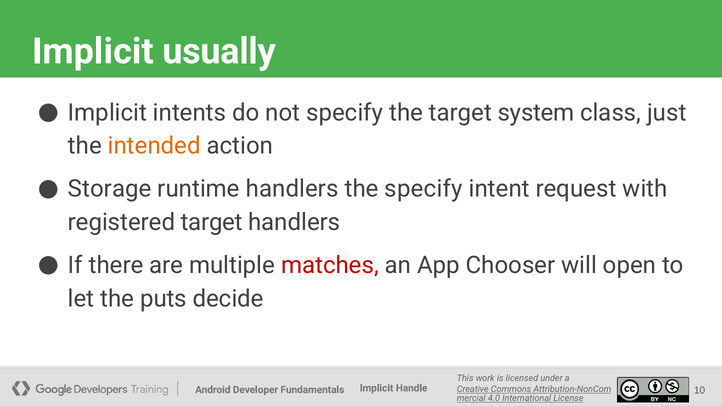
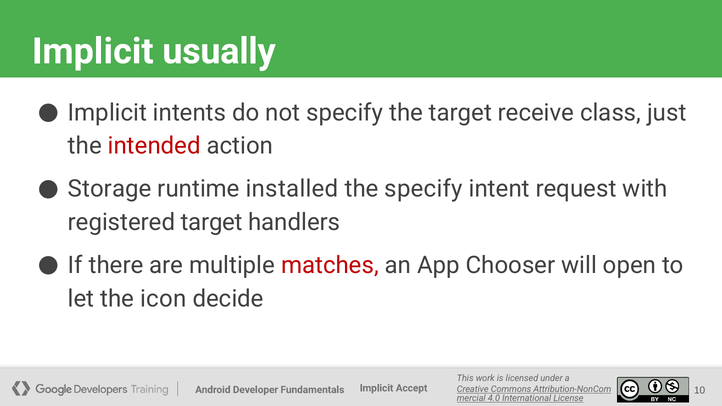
system: system -> receive (536, 113)
intended colour: orange -> red (154, 146)
runtime handlers: handlers -> installed (292, 189)
puts: puts -> icon (163, 299)
Handle: Handle -> Accept (412, 388)
